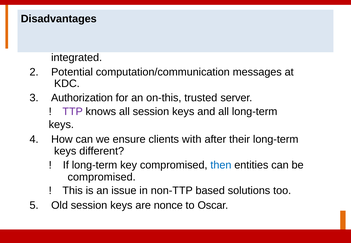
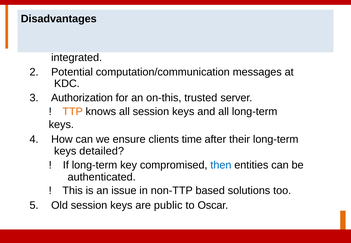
TTP colour: purple -> orange (73, 112)
with: with -> time (192, 139)
different: different -> detailed (102, 151)
compromised: compromised -> authenticated (102, 177)
nonce: nonce -> public (168, 205)
